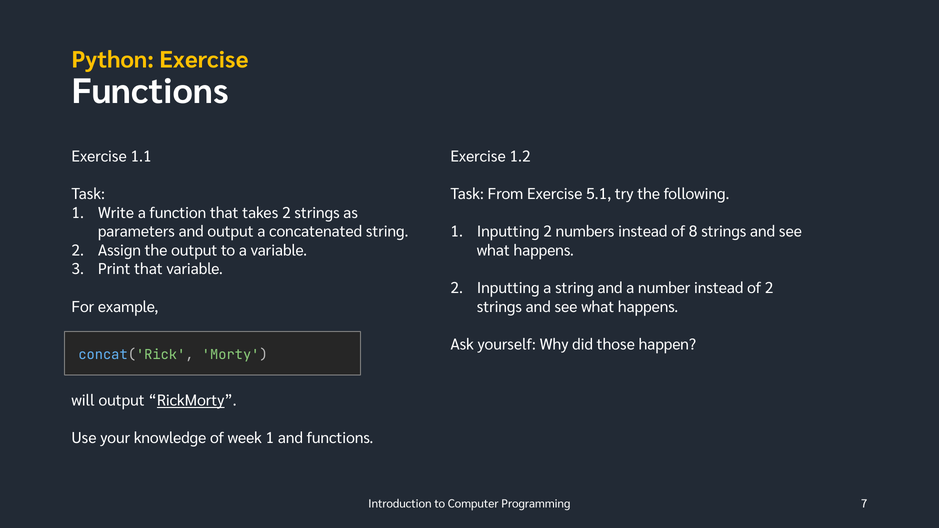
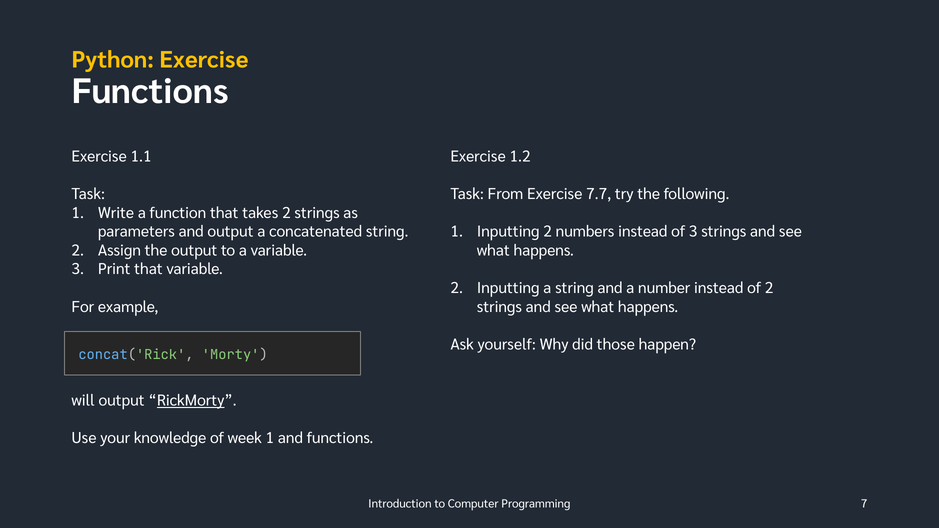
5.1: 5.1 -> 7.7 (599, 194)
of 8: 8 -> 3 (693, 232)
